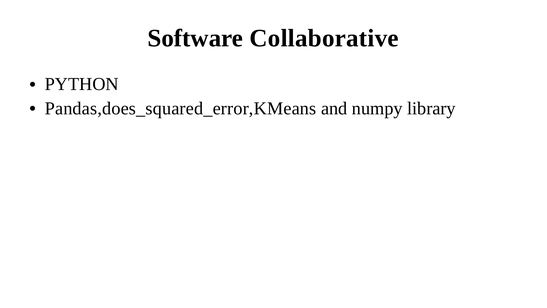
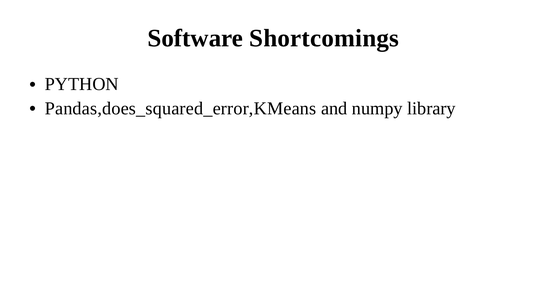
Collaborative: Collaborative -> Shortcomings (324, 38)
